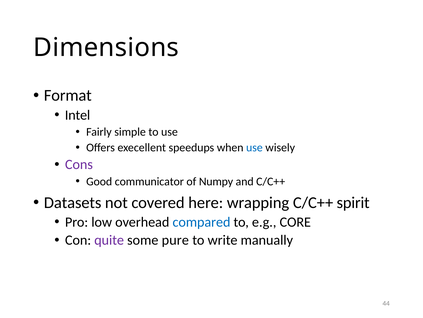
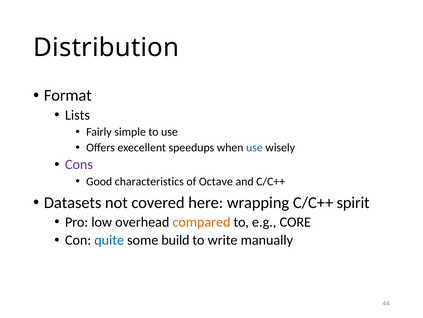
Dimensions: Dimensions -> Distribution (106, 47)
Intel: Intel -> Lists (77, 115)
communicator: communicator -> characteristics (149, 181)
Numpy: Numpy -> Octave (216, 181)
compared colour: blue -> orange (201, 222)
quite colour: purple -> blue (109, 240)
pure: pure -> build (175, 240)
